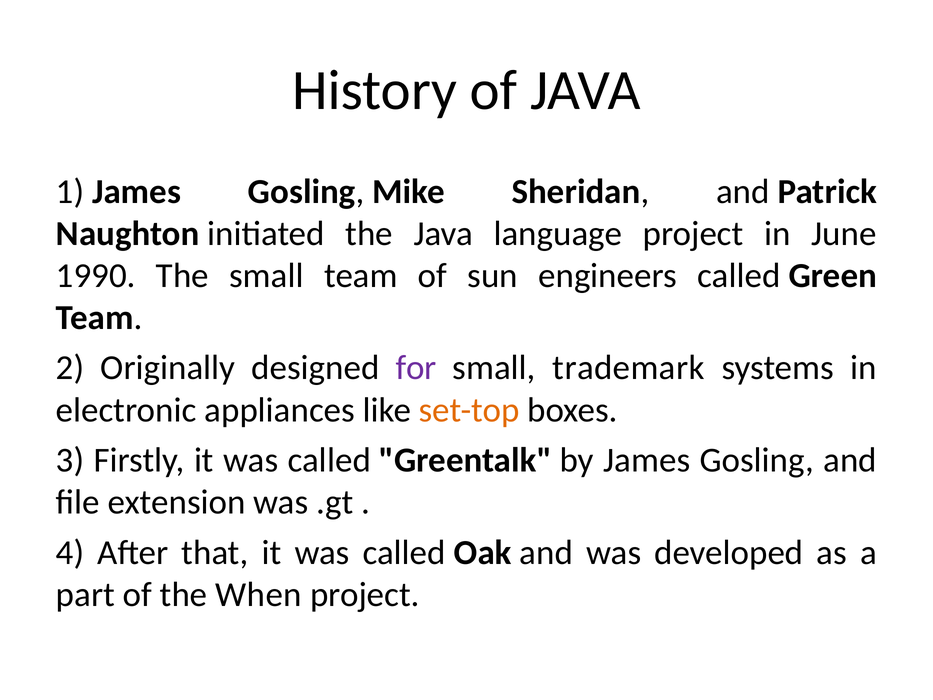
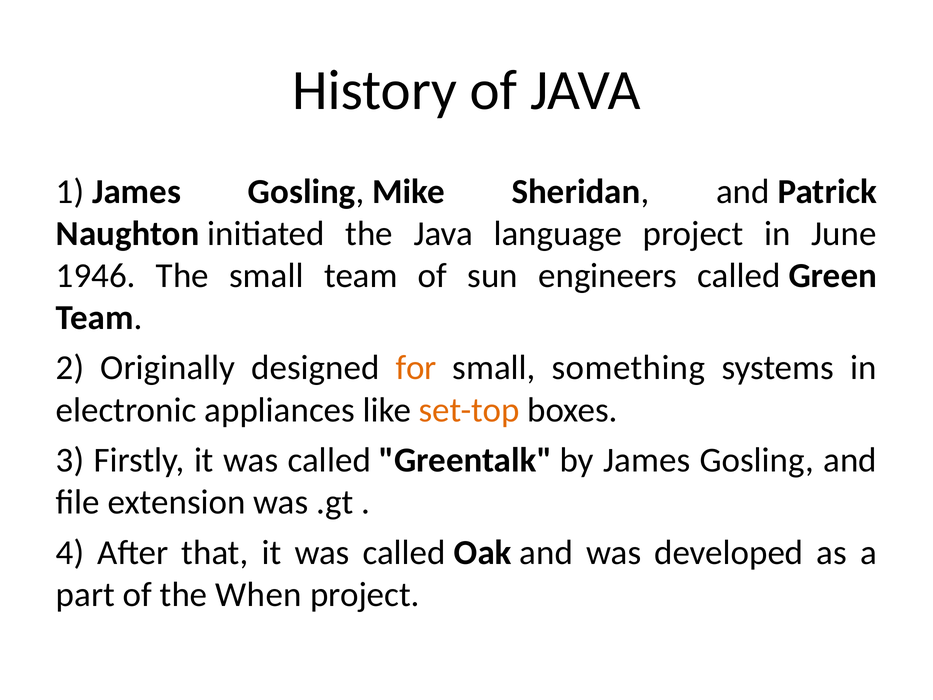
1990: 1990 -> 1946 (96, 275)
for colour: purple -> orange (416, 368)
trademark: trademark -> something (628, 368)
